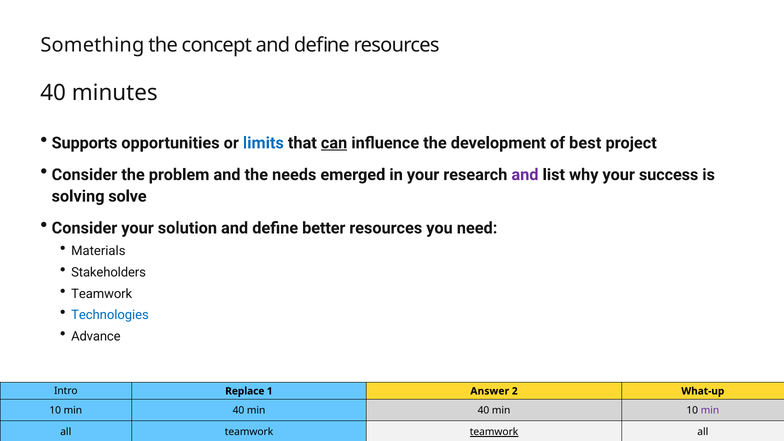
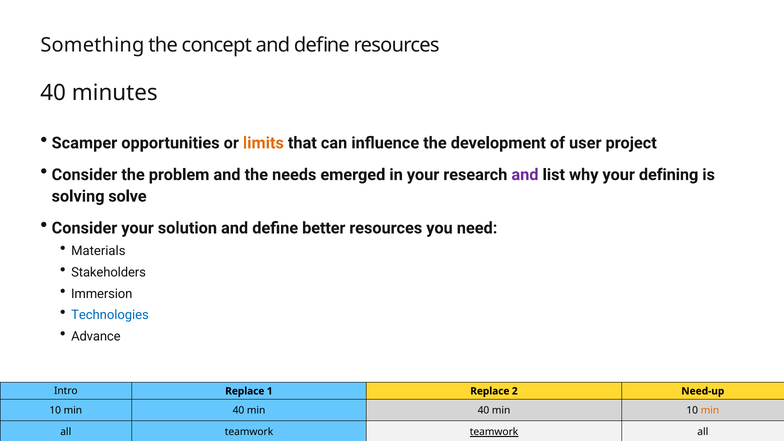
Supports: Supports -> Scamper (84, 143)
limits colour: blue -> orange (263, 143)
can underline: present -> none (334, 143)
best: best -> user (585, 143)
success: success -> defining (669, 175)
Teamwork: Teamwork -> Immersion (102, 294)
1 Answer: Answer -> Replace (490, 391)
What-up: What-up -> Need-up (703, 391)
min colour: purple -> orange (710, 410)
